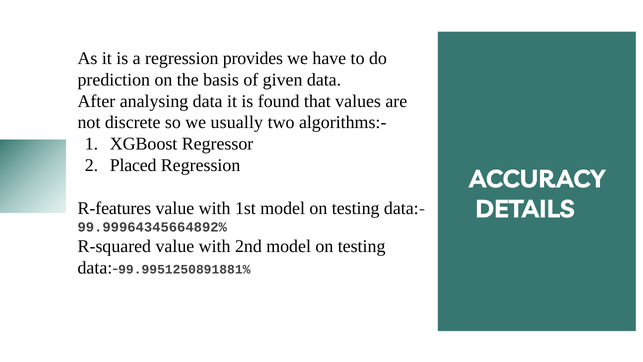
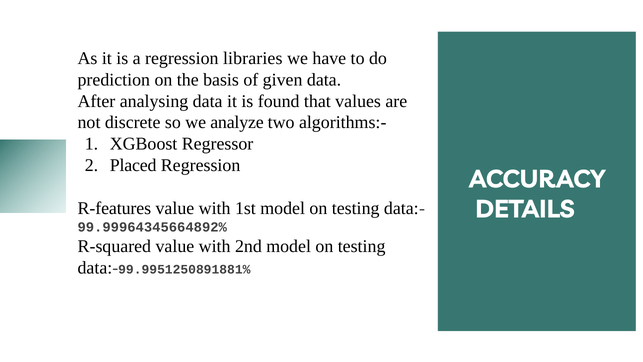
provides: provides -> libraries (253, 58)
usually: usually -> analyze (237, 122)
